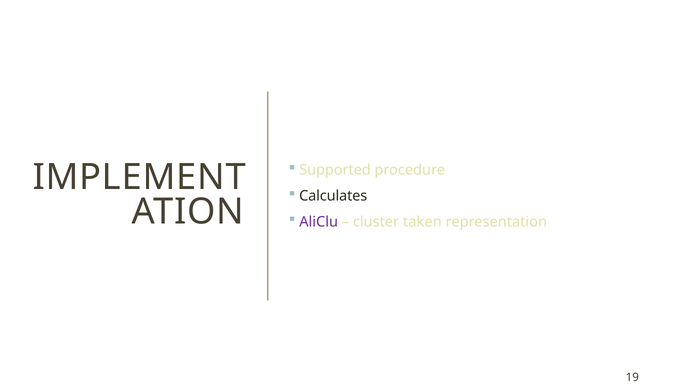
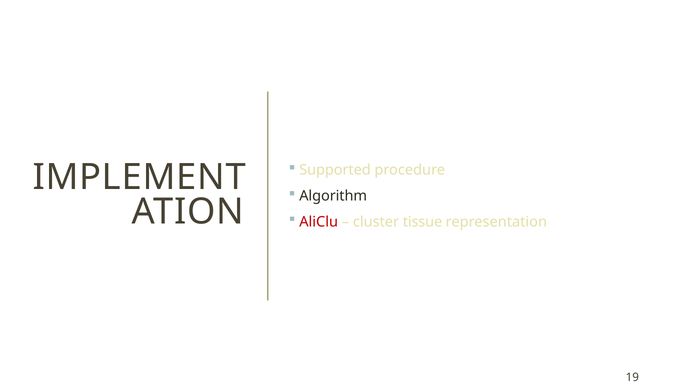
Calculates: Calculates -> Algorithm (333, 196)
AliClu colour: purple -> red (319, 222)
taken: taken -> tissue (423, 222)
